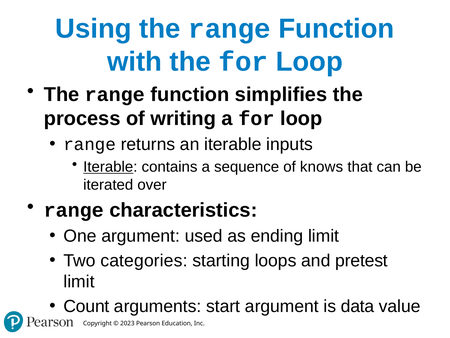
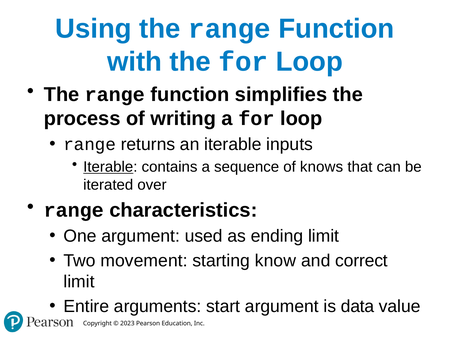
categories: categories -> movement (144, 260)
loops: loops -> know (275, 260)
pretest: pretest -> correct (362, 260)
Count: Count -> Entire (86, 306)
